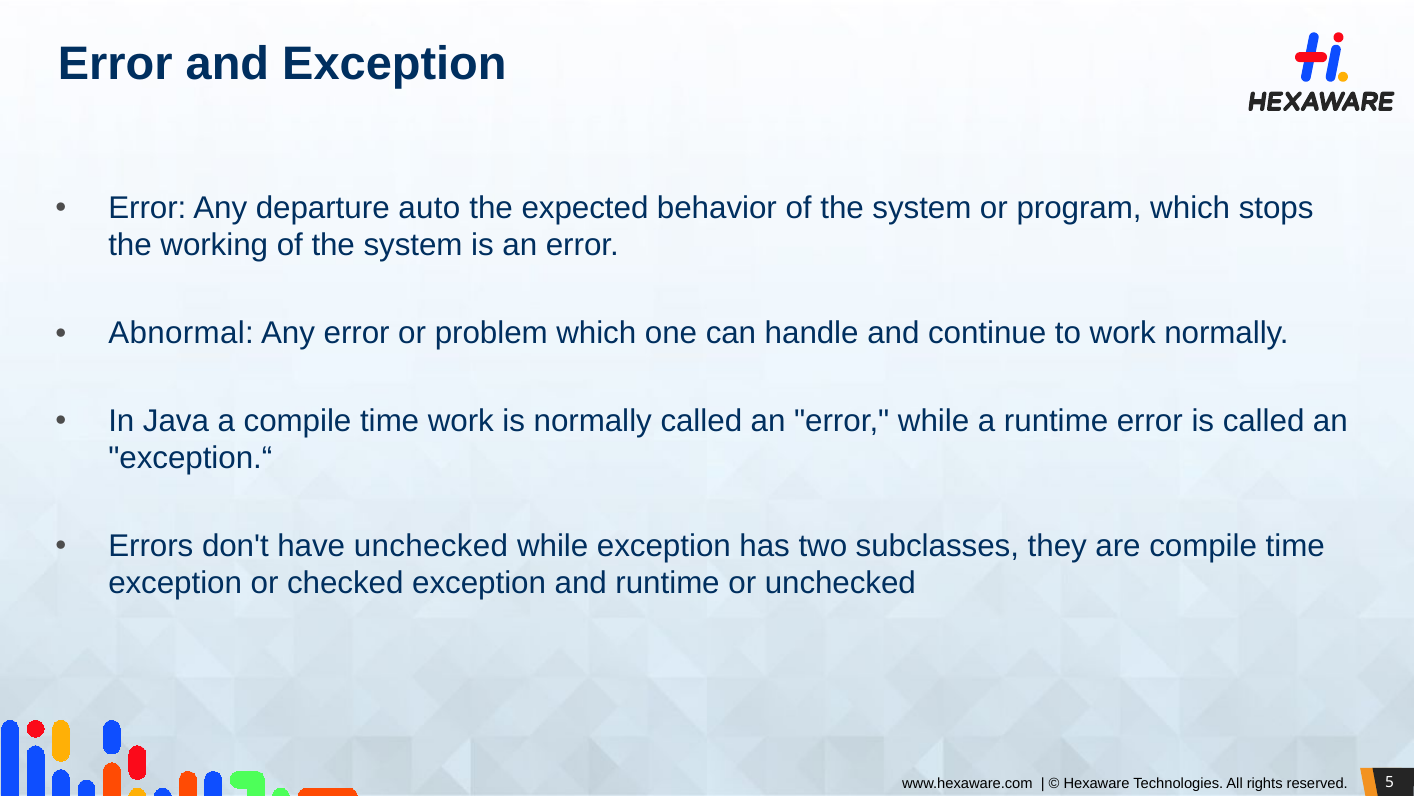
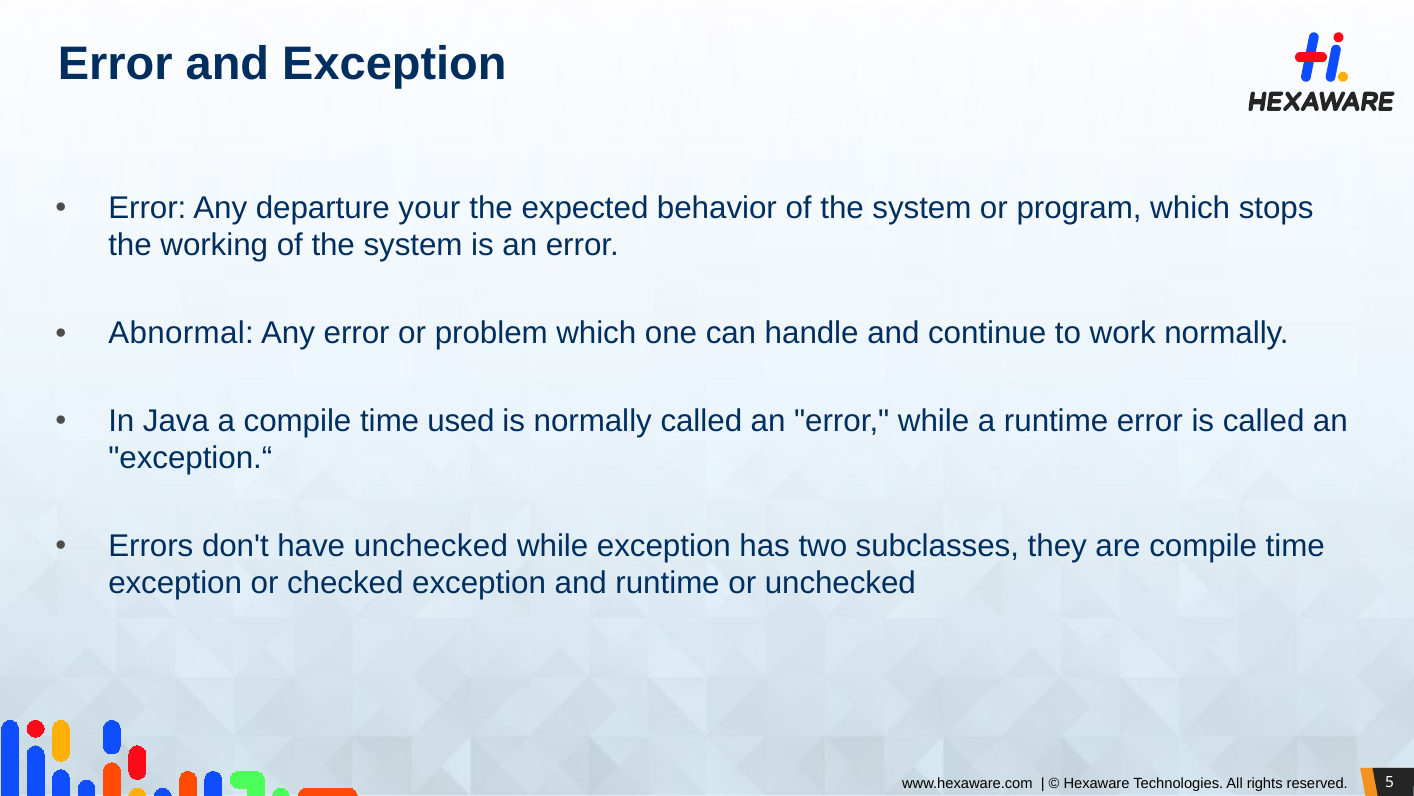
auto: auto -> your (429, 208)
time work: work -> used (461, 420)
